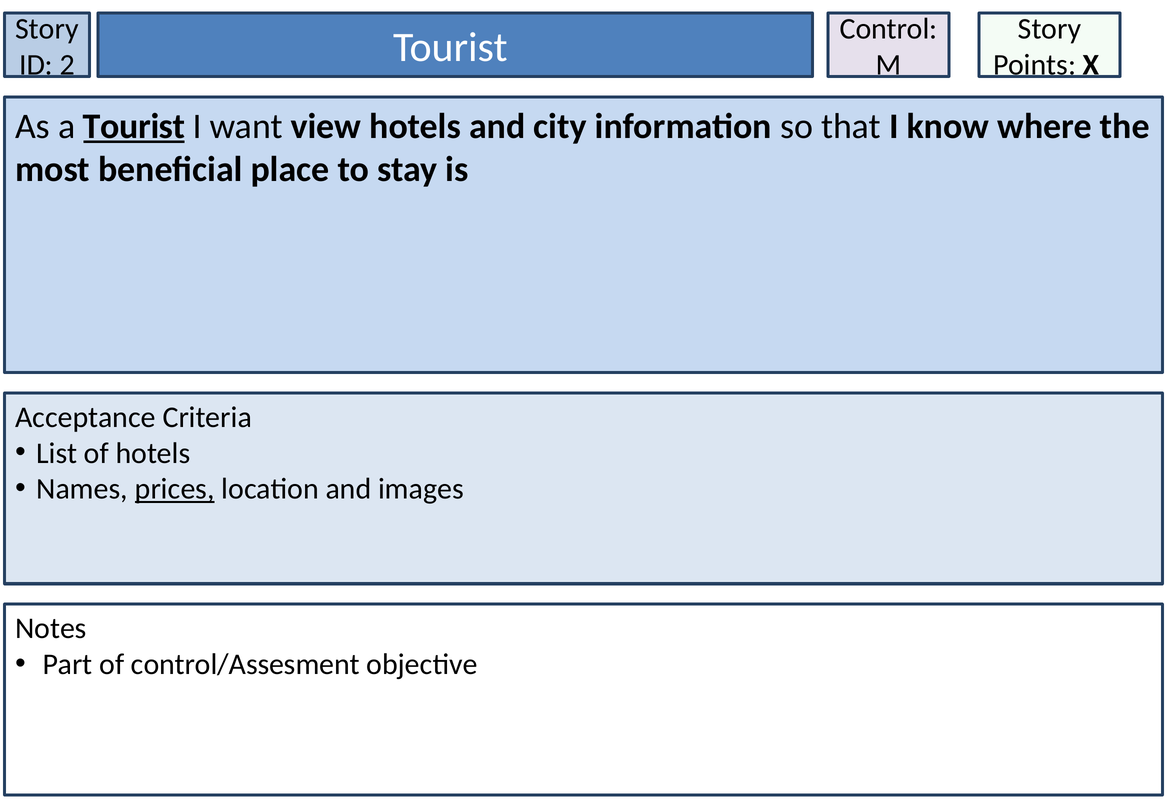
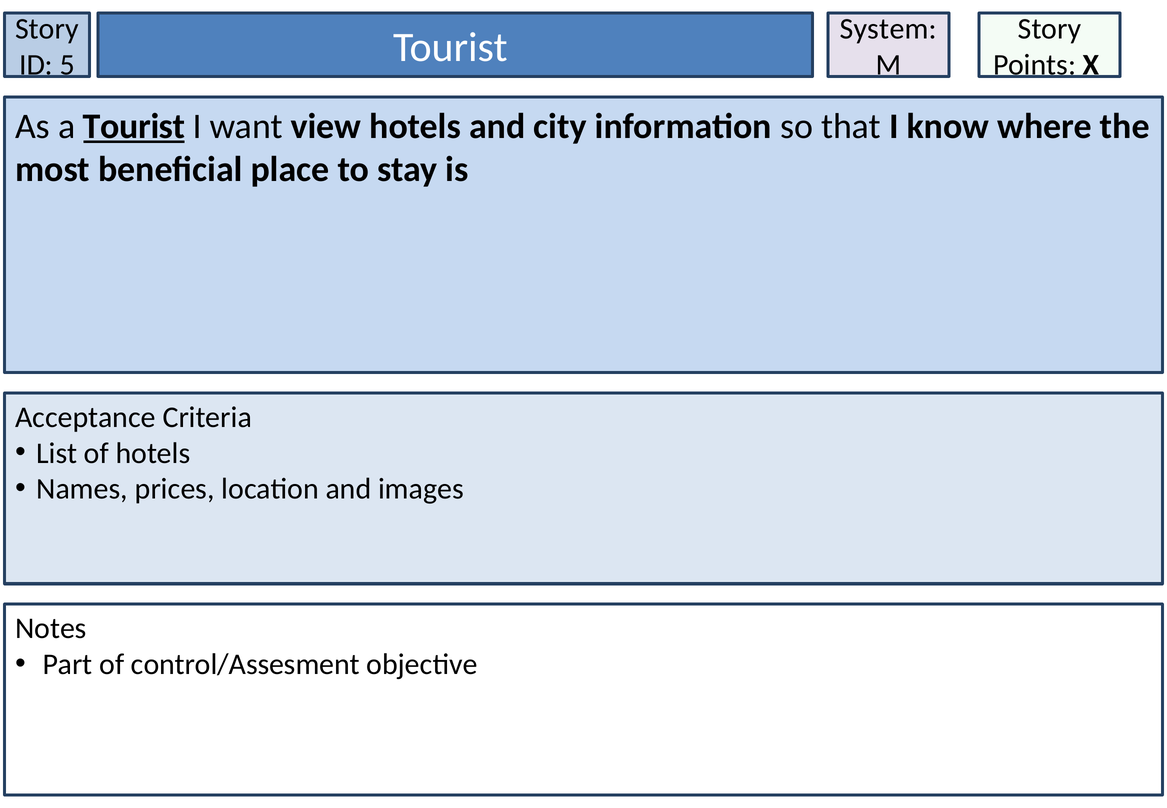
Control: Control -> System (888, 29)
2: 2 -> 5 (67, 65)
prices underline: present -> none (175, 489)
